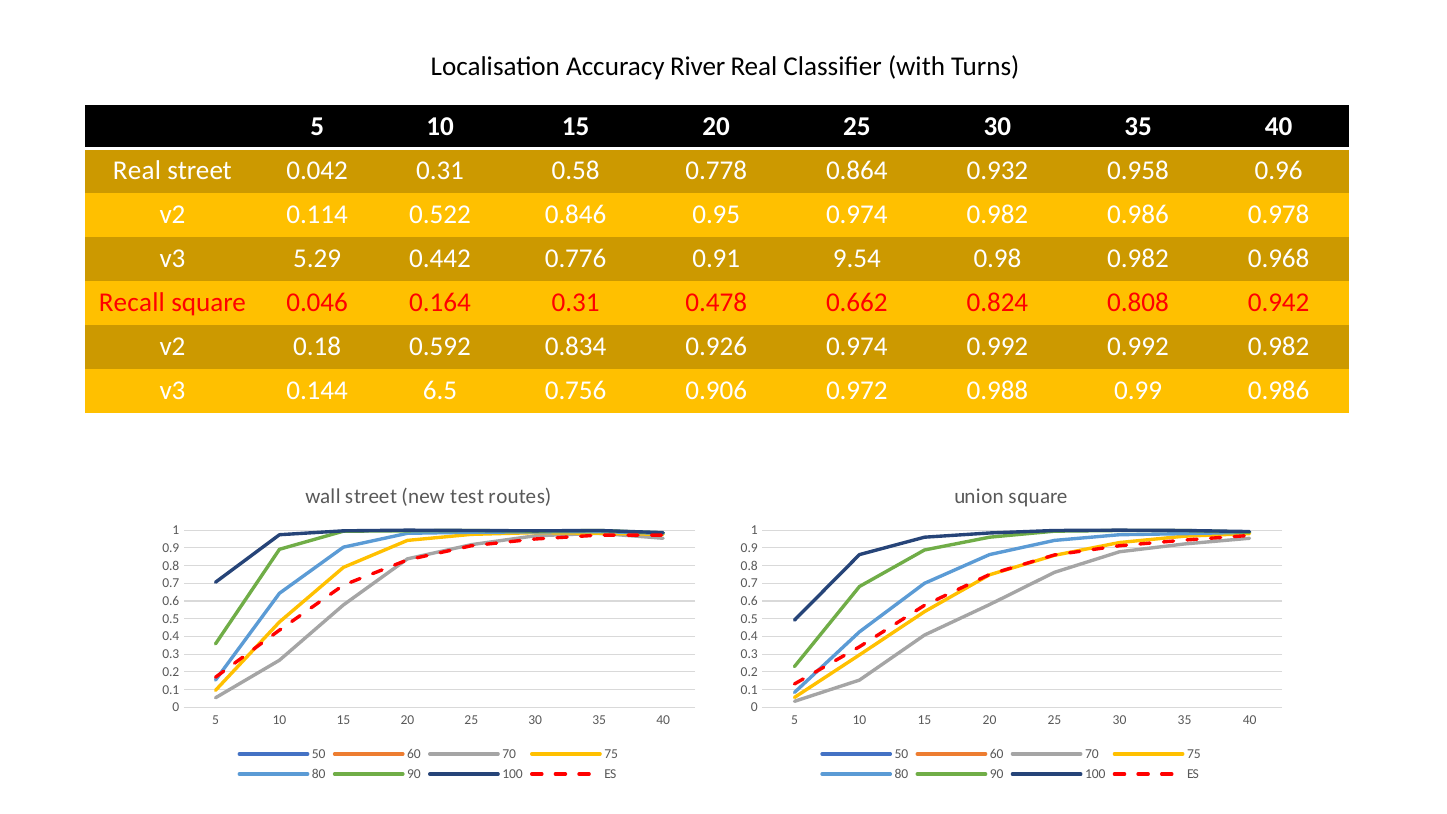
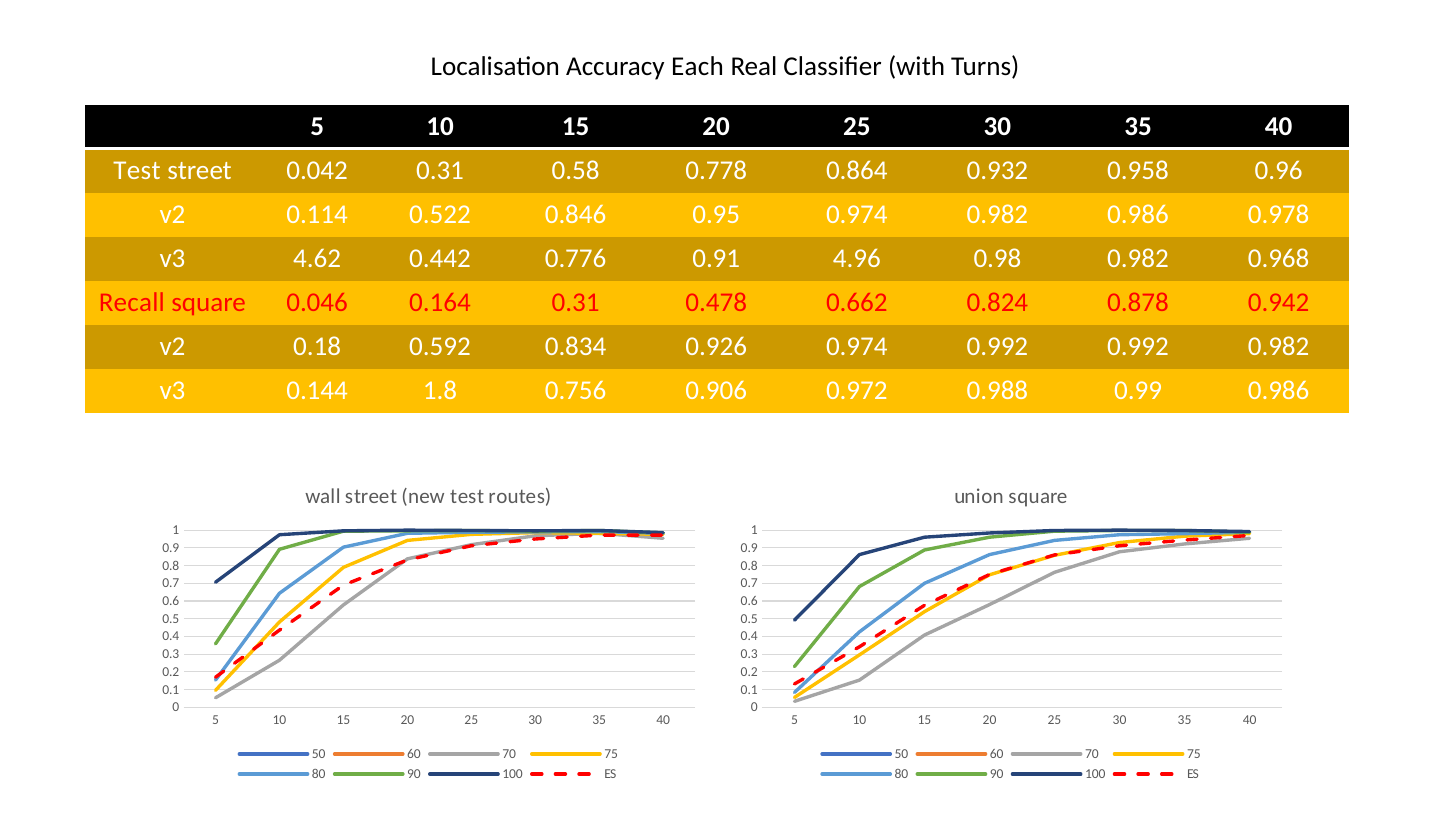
River: River -> Each (697, 66)
Real: Real -> Test (137, 171)
5.29: 5.29 -> 4.62 (317, 259)
9.54: 9.54 -> 4.96 (857, 259)
0.808: 0.808 -> 0.878 (1138, 303)
6.5: 6.5 -> 1.8 (440, 391)
